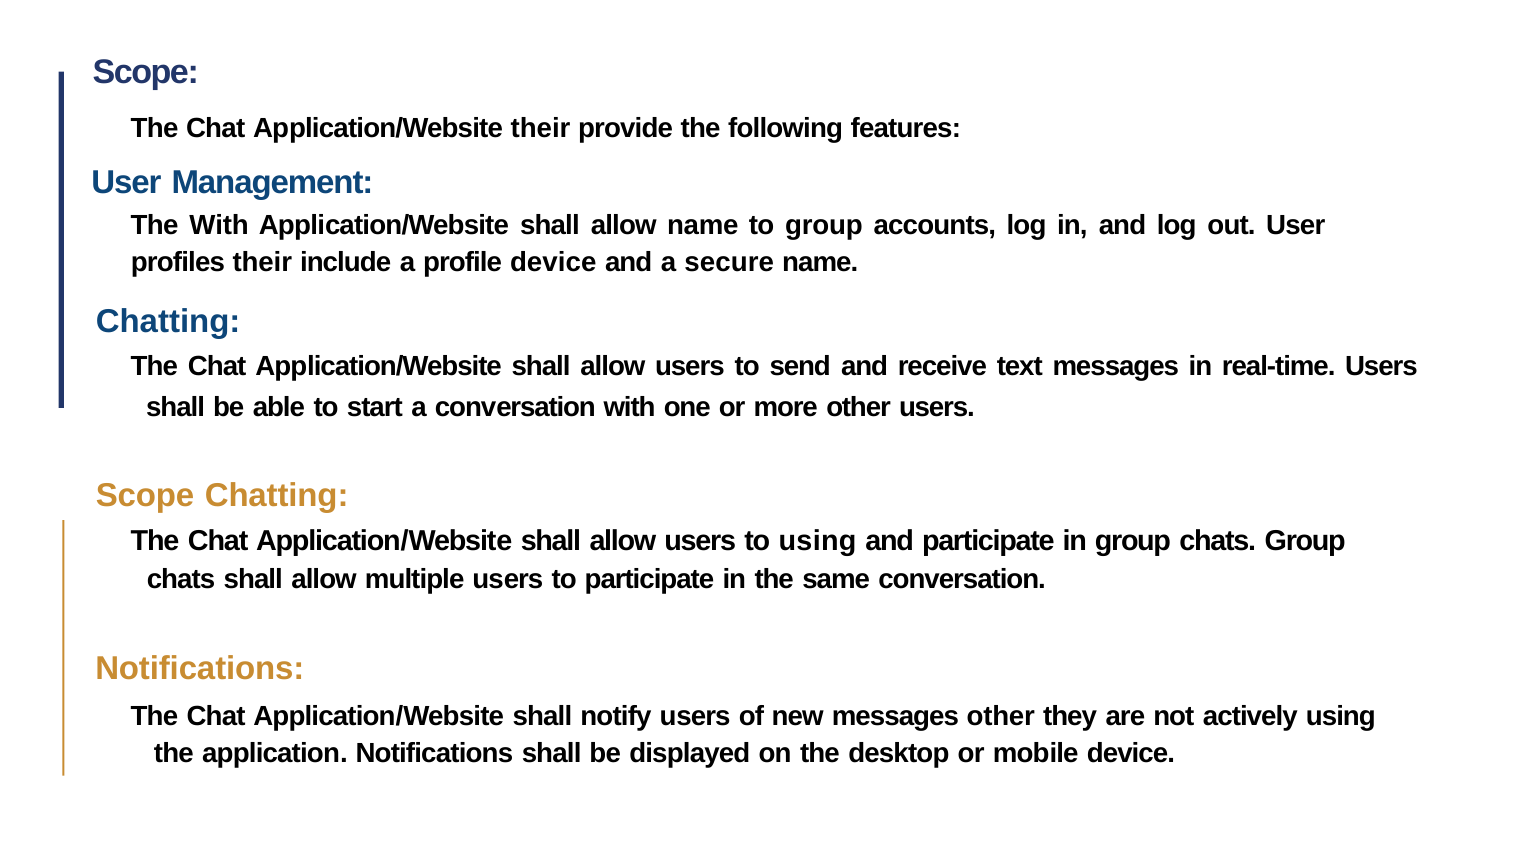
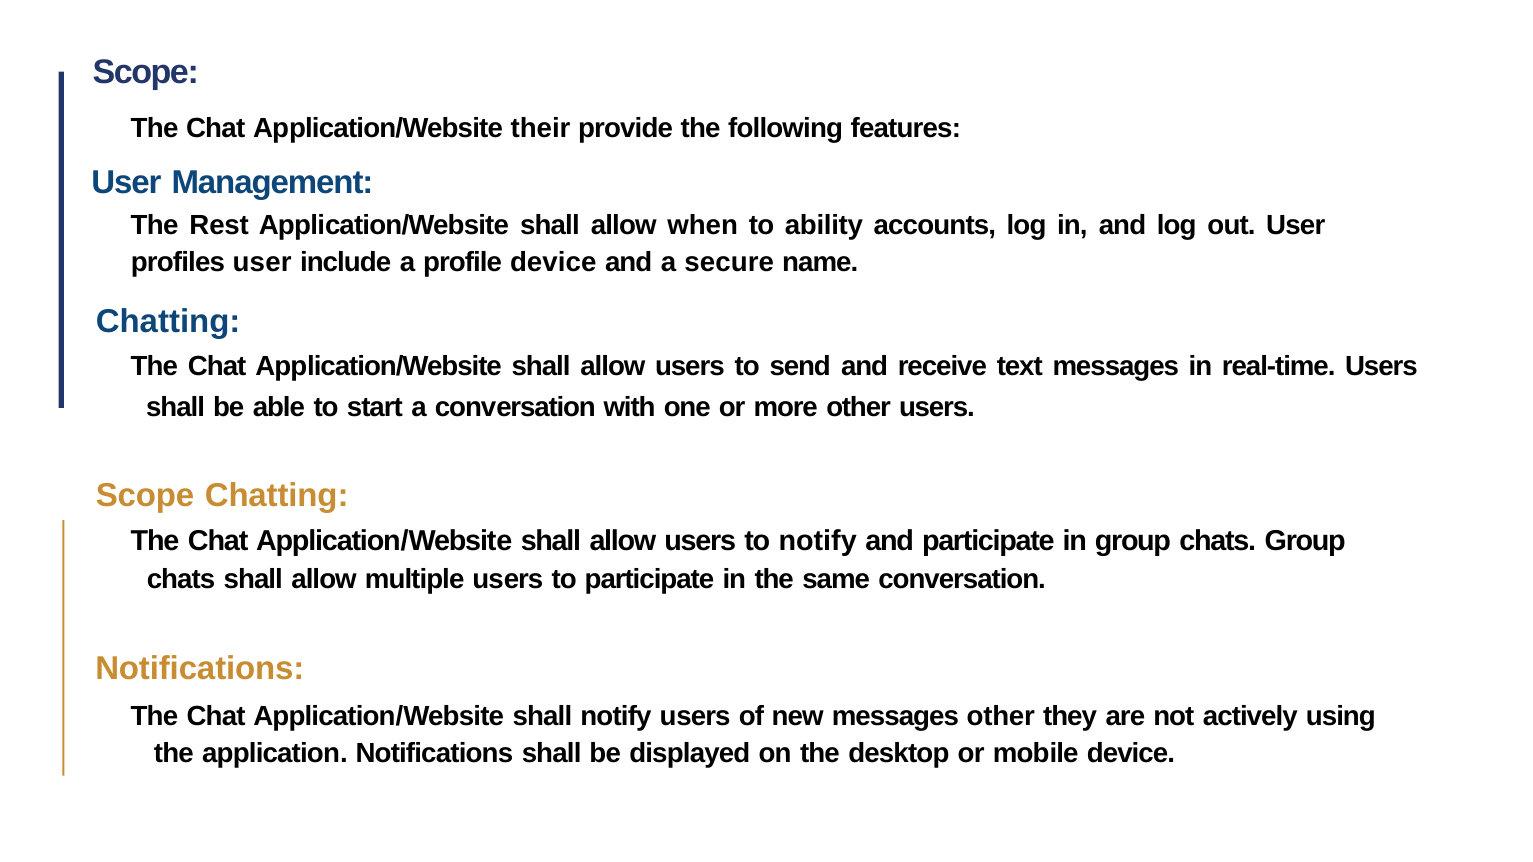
The With: With -> Rest (219, 225)
allow name: name -> when (703, 225)
to group: group -> ability (824, 225)
profiles their: their -> user (262, 263)
to using: using -> notify (818, 541)
